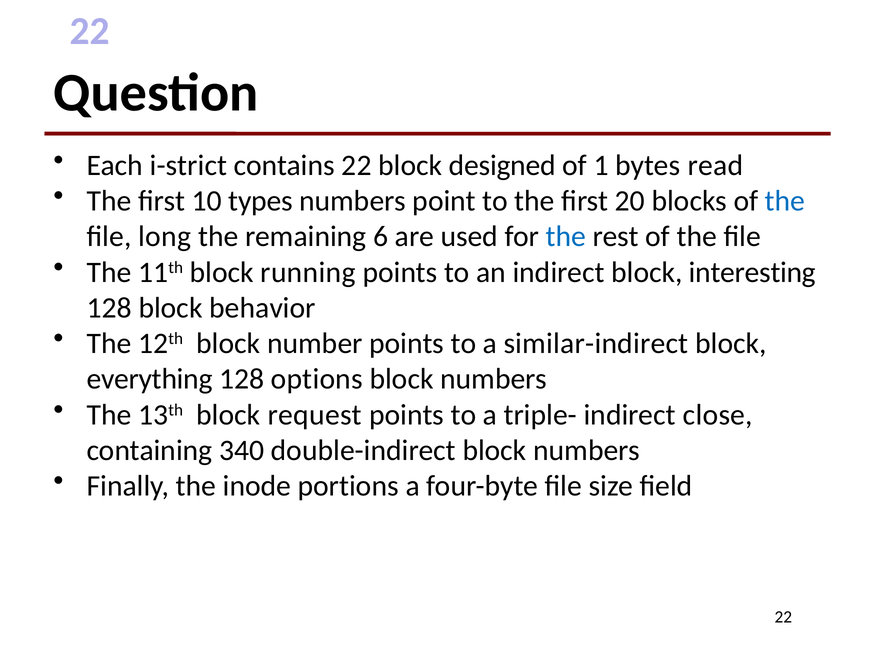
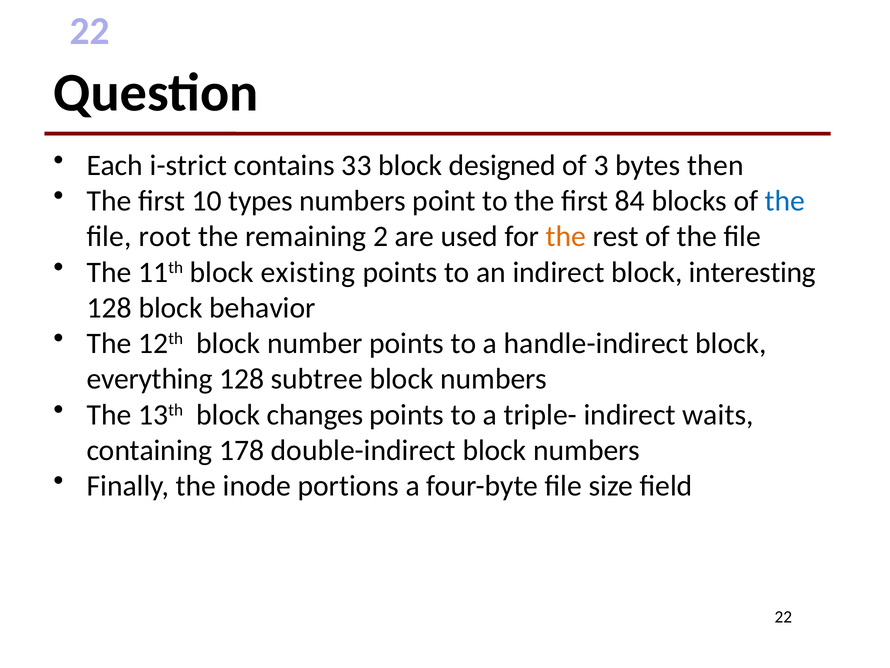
contains 22: 22 -> 33 (357, 165)
1: 1 -> 3 (601, 165)
read: read -> then (715, 165)
20: 20 -> 84 (630, 201)
long: long -> root (165, 236)
6: 6 -> 2 (381, 236)
the colour: blue -> orange (566, 236)
running: running -> existing (308, 272)
similar-indirect: similar-indirect -> handle-indirect (596, 343)
options: options -> subtree (317, 379)
request: request -> changes (315, 414)
close: close -> waits (718, 414)
340: 340 -> 178 (242, 450)
